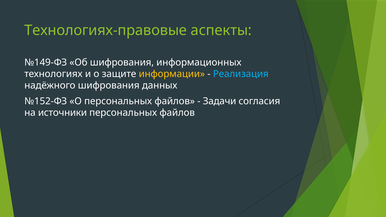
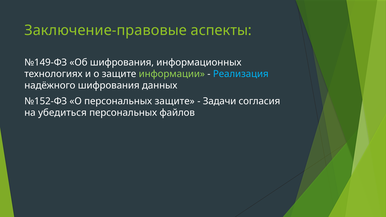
Технологиях-правовые: Технологиях-правовые -> Заключение-правовые (106, 30)
информации colour: yellow -> light green (172, 74)
О персональных файлов: файлов -> защите (175, 101)
источники: источники -> убедиться (62, 113)
